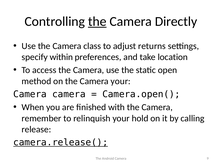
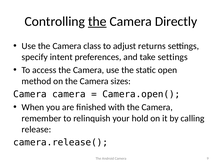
within: within -> intent (61, 57)
take location: location -> settings (173, 57)
Camera your: your -> sizes (121, 81)
camera.release( underline: present -> none (61, 143)
